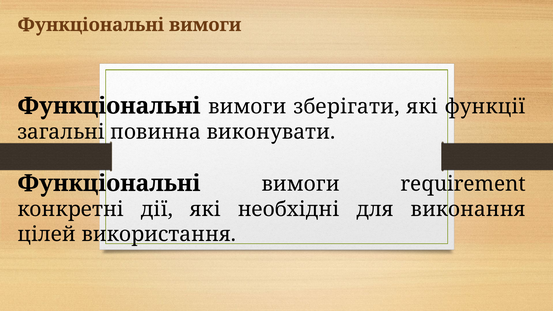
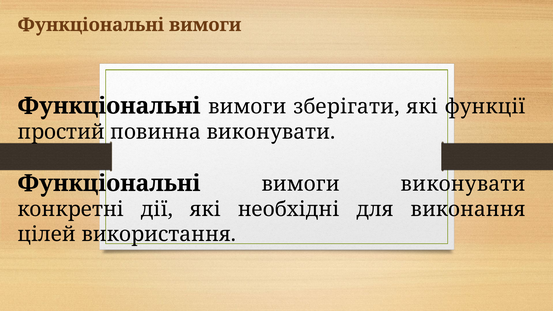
загальні: загальні -> простий (61, 132)
вимоги requirement: requirement -> виконувати (463, 184)
